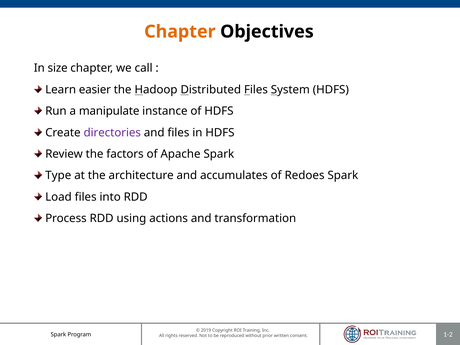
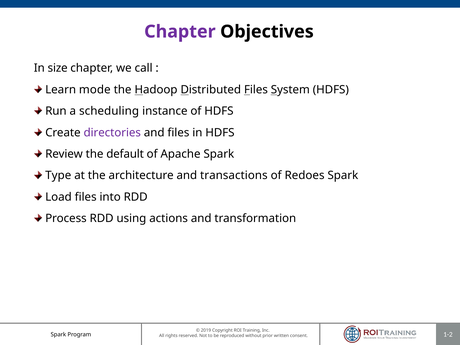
Chapter colour: orange -> purple (180, 32)
easier: easier -> mode (95, 90)
manipulate: manipulate -> scheduling (109, 111)
factors: factors -> default (125, 154)
accumulates: accumulates -> transactions (234, 175)
